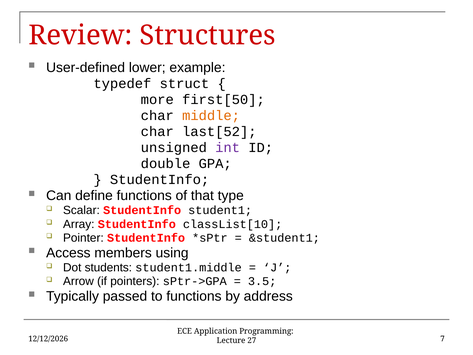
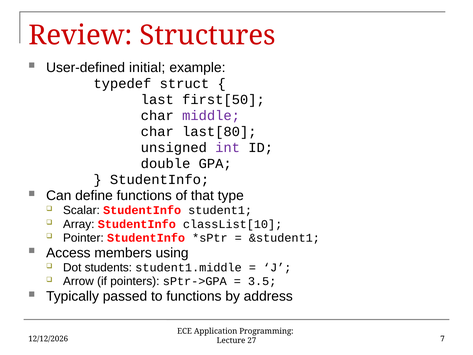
lower: lower -> initial (147, 68)
more: more -> last (157, 100)
middle colour: orange -> purple (211, 116)
last[52: last[52 -> last[80 (219, 132)
